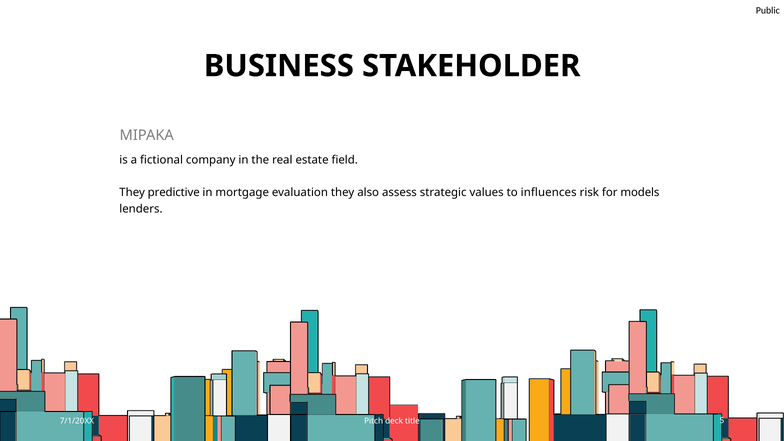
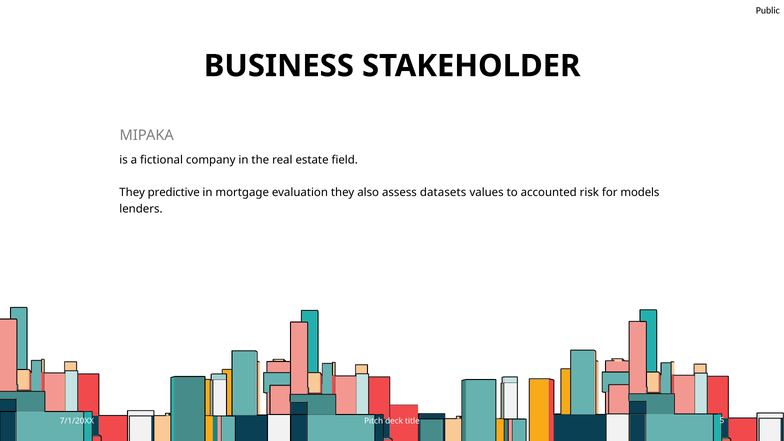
strategic: strategic -> datasets (443, 193)
influences: influences -> accounted (549, 193)
